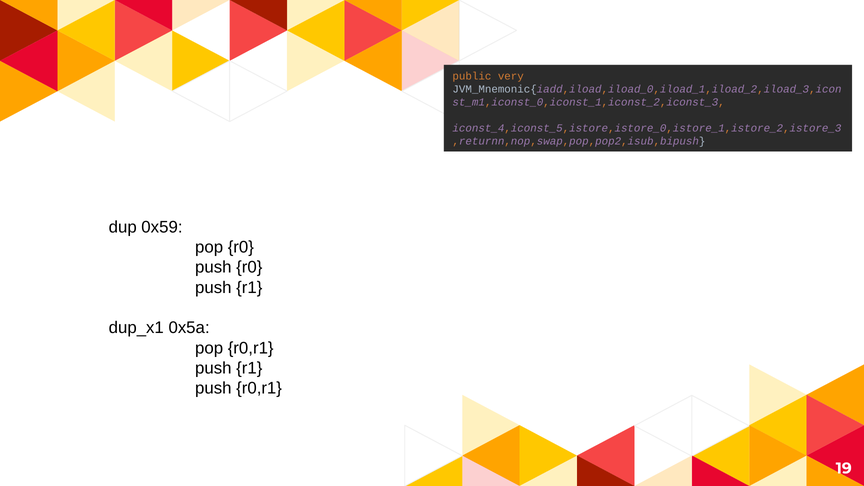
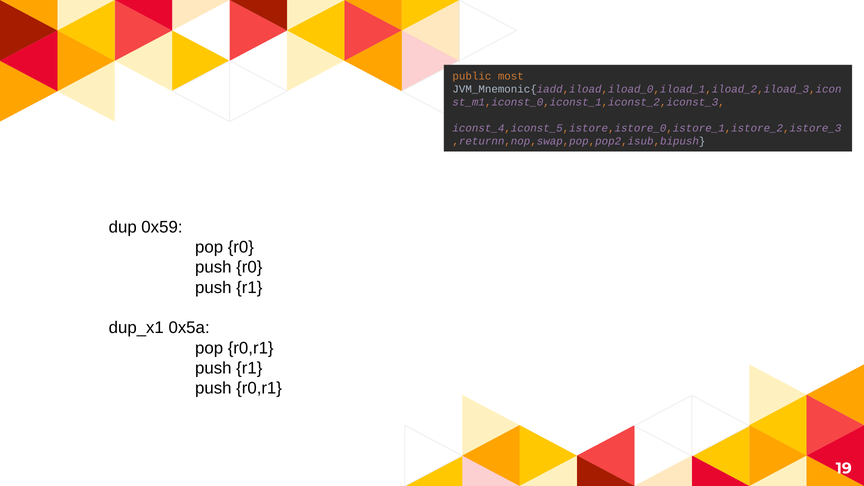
very: very -> most (511, 76)
